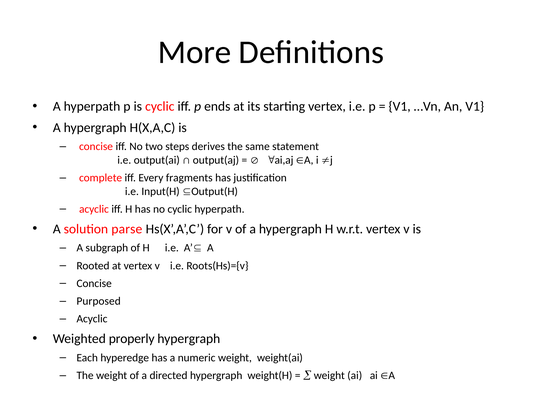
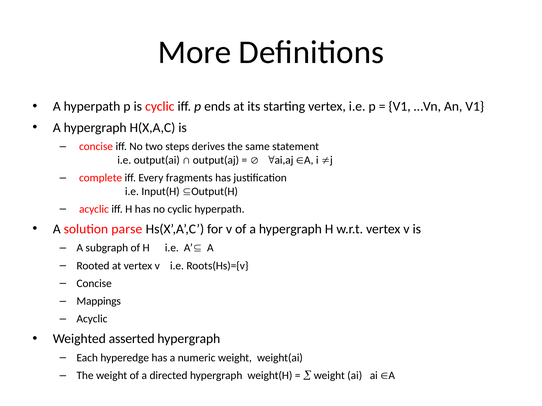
Purposed: Purposed -> Mappings (99, 302)
properly: properly -> asserted (132, 339)
